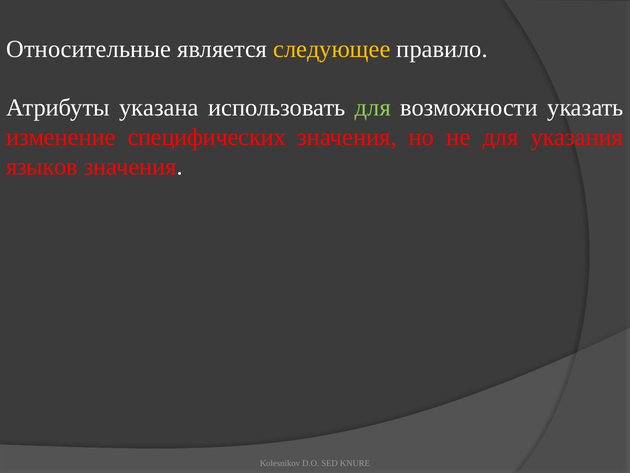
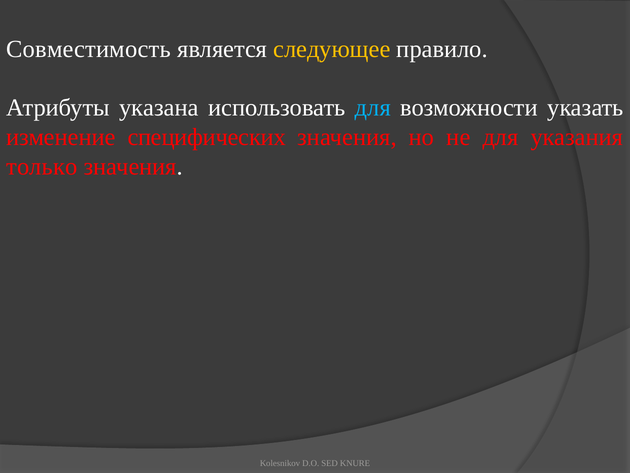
Относительные: Относительные -> Совместимость (89, 49)
для colour: light green -> light blue (373, 108)
языков: языков -> только (42, 167)
